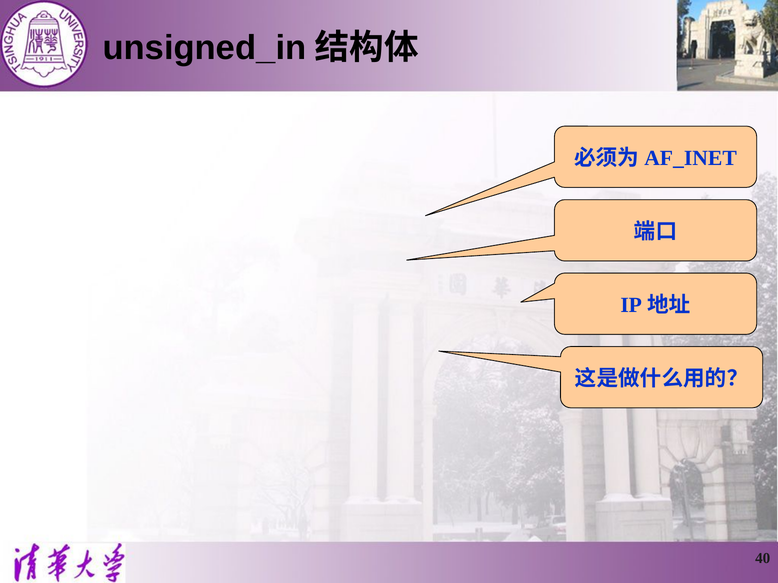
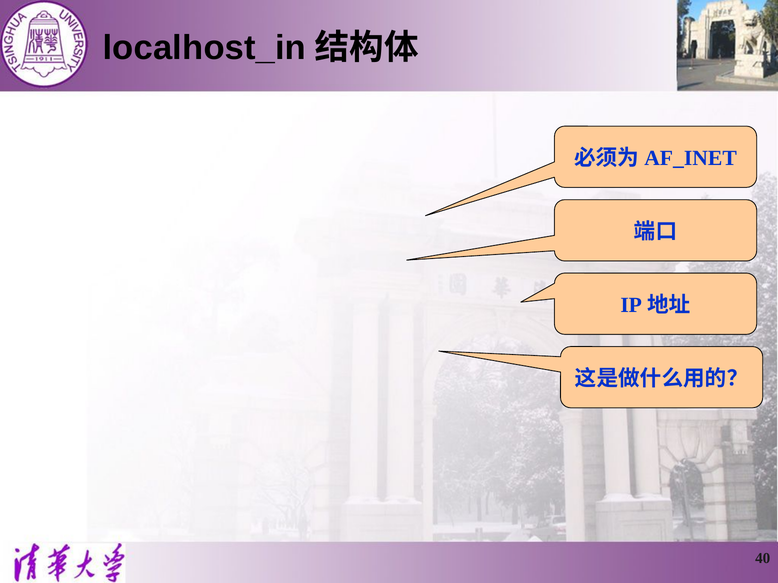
unsigned_in: unsigned_in -> localhost_in (204, 48)
